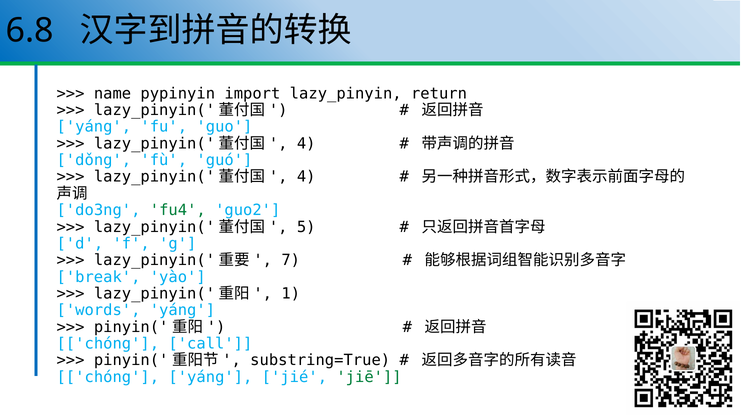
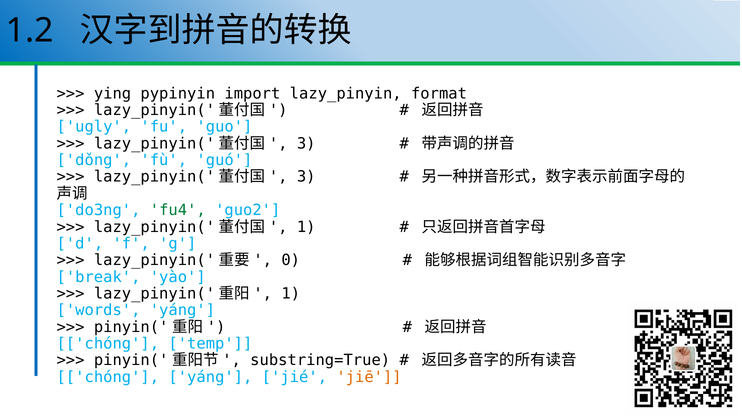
6.8: 6.8 -> 1.2 (30, 31)
name: name -> ying (113, 94)
return: return -> format (439, 94)
yáng: yáng -> ugly (94, 127)
4: 4 -> 3 (306, 144)
4: 4 -> 3 (306, 177)
5: 5 -> 1 (306, 227)
7: 7 -> 0 (291, 261)
call: call -> temp (210, 344)
jiē colour: green -> orange (369, 377)
